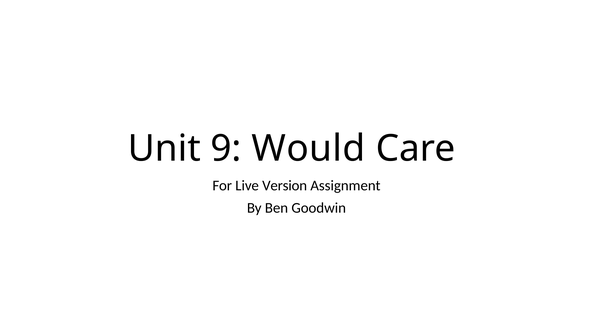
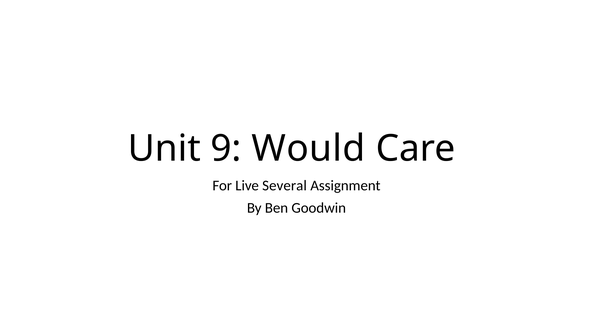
Version: Version -> Several (285, 185)
